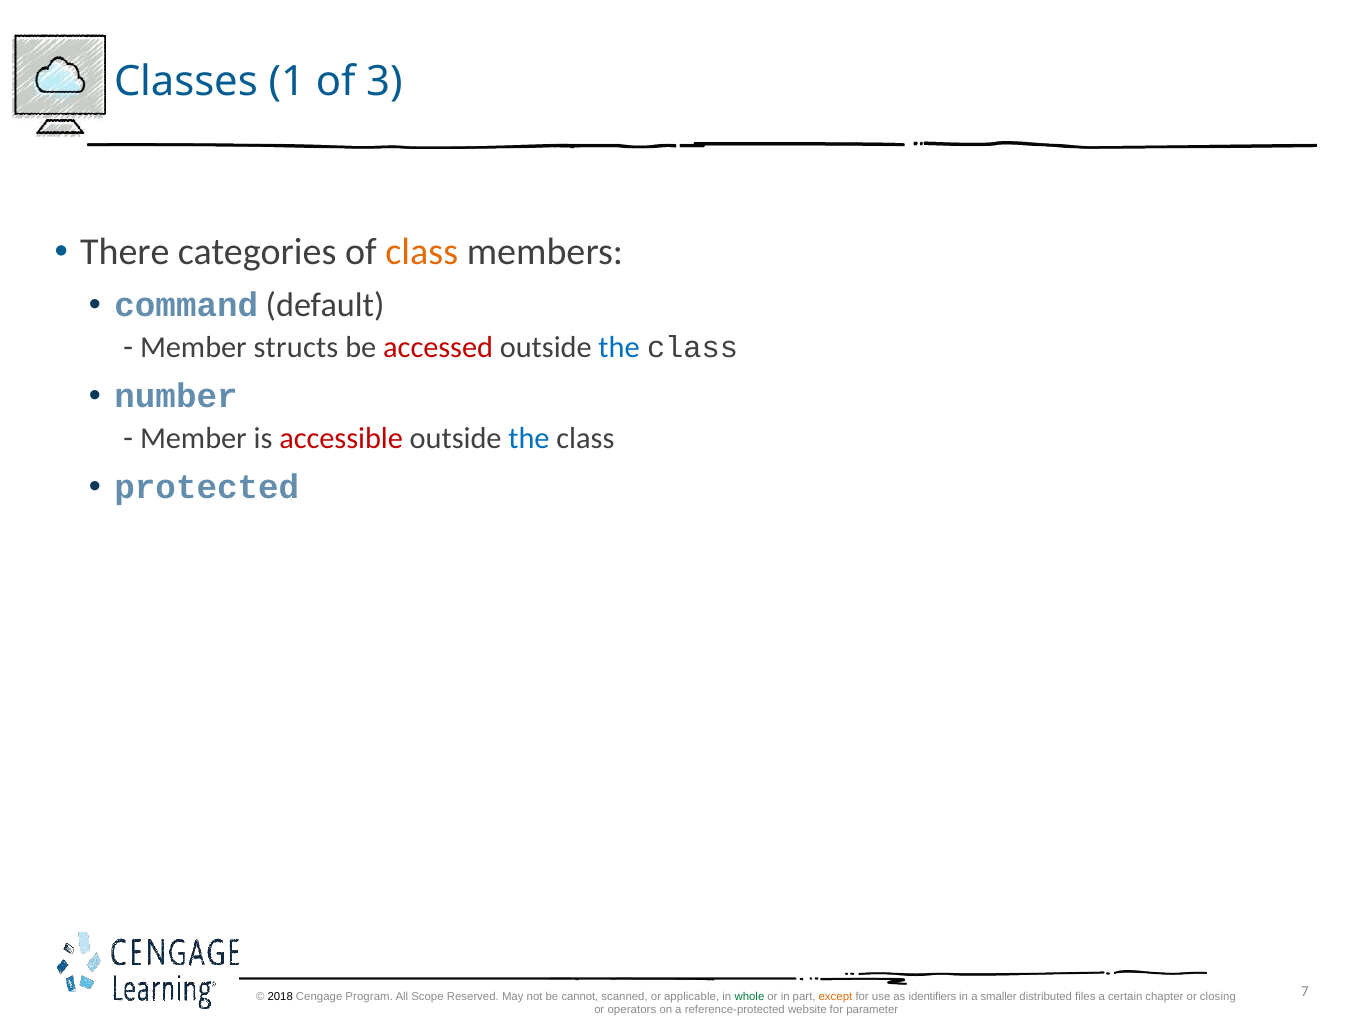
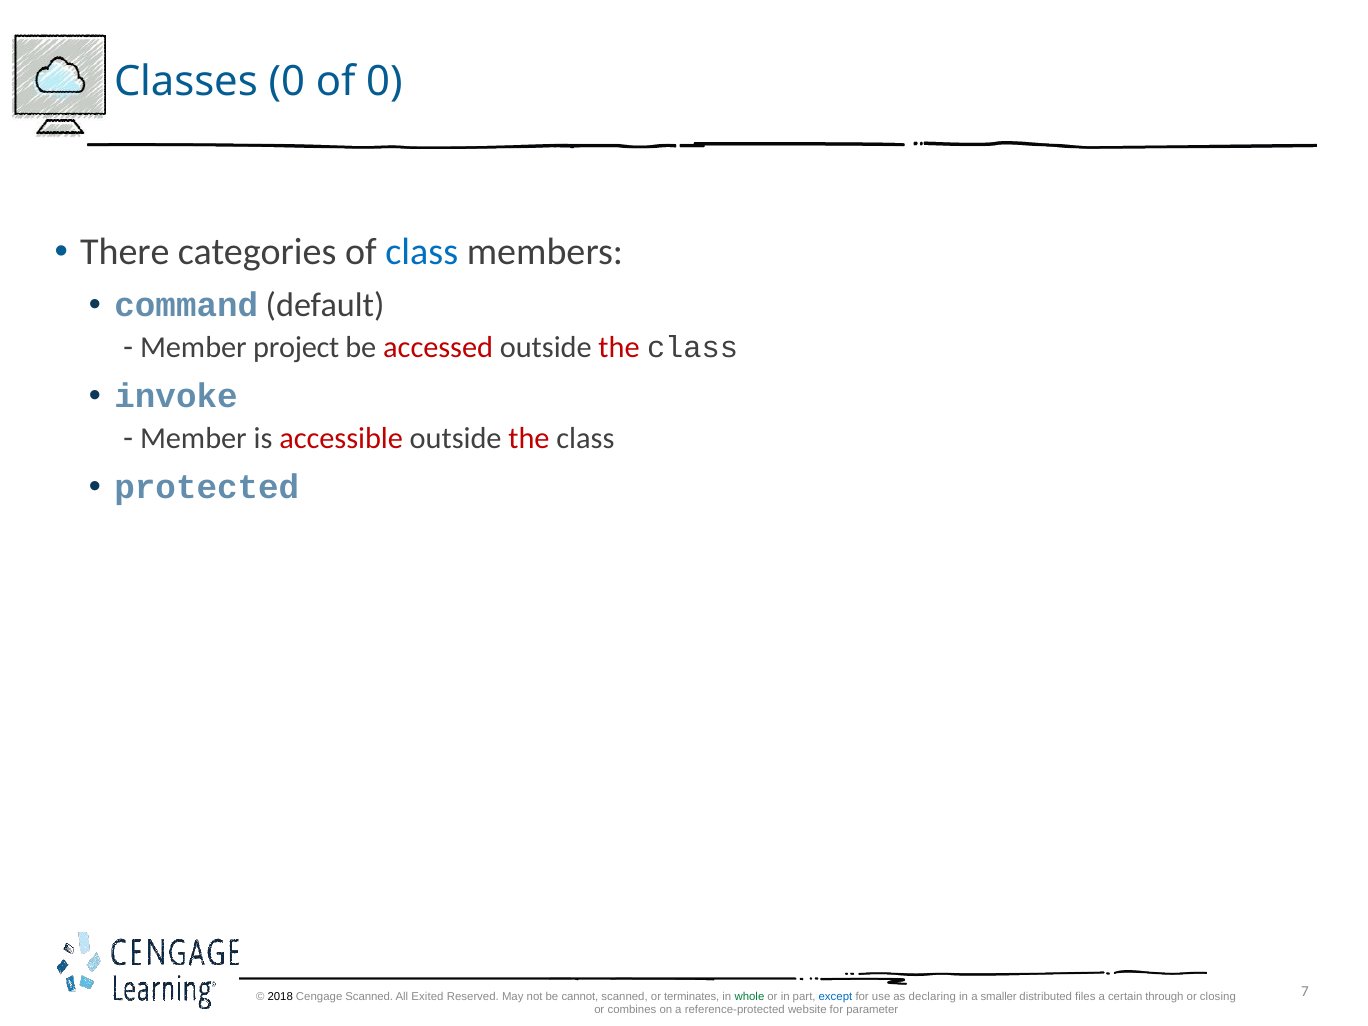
Classes 1: 1 -> 0 (287, 82)
of 3: 3 -> 0 (384, 82)
class colour: orange -> blue (422, 252)
structs: structs -> project (296, 348)
the colour: blue -> red (619, 348)
number: number -> invoke (176, 396)
the colour: blue -> red (529, 439)
Cengage Program: Program -> Scanned (369, 996)
Scope: Scope -> Exited (427, 996)
applicable: applicable -> terminates (692, 996)
except colour: orange -> blue (835, 996)
identifiers: identifiers -> declaring (932, 996)
chapter: chapter -> through (1164, 996)
operators: operators -> combines (632, 1010)
